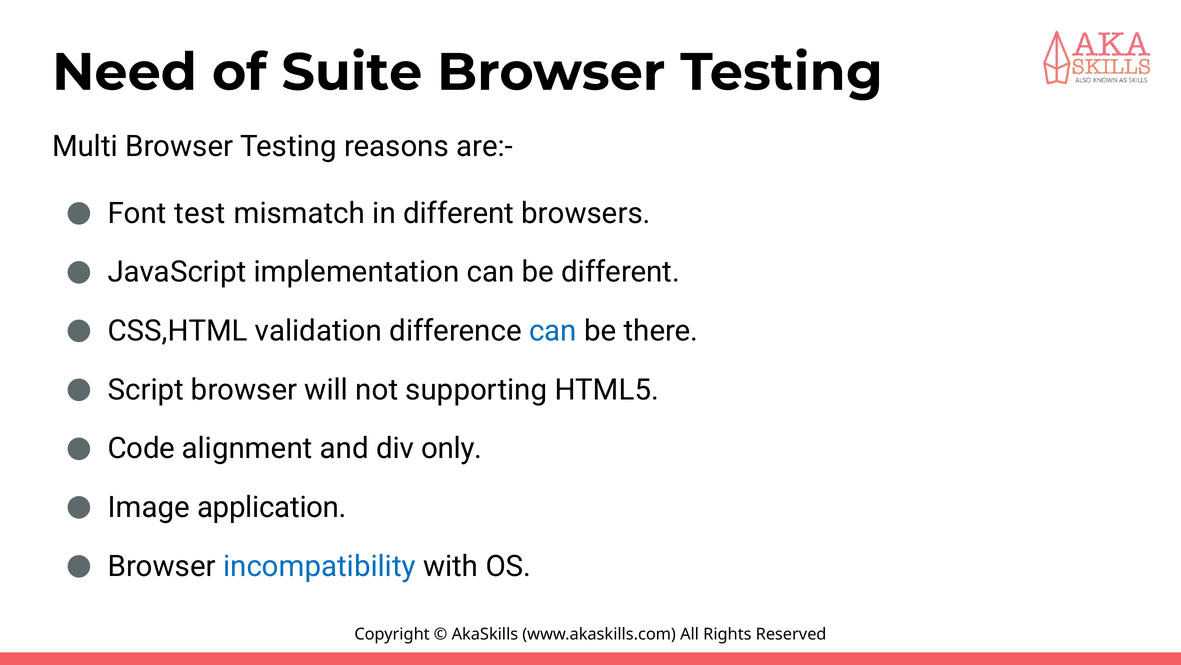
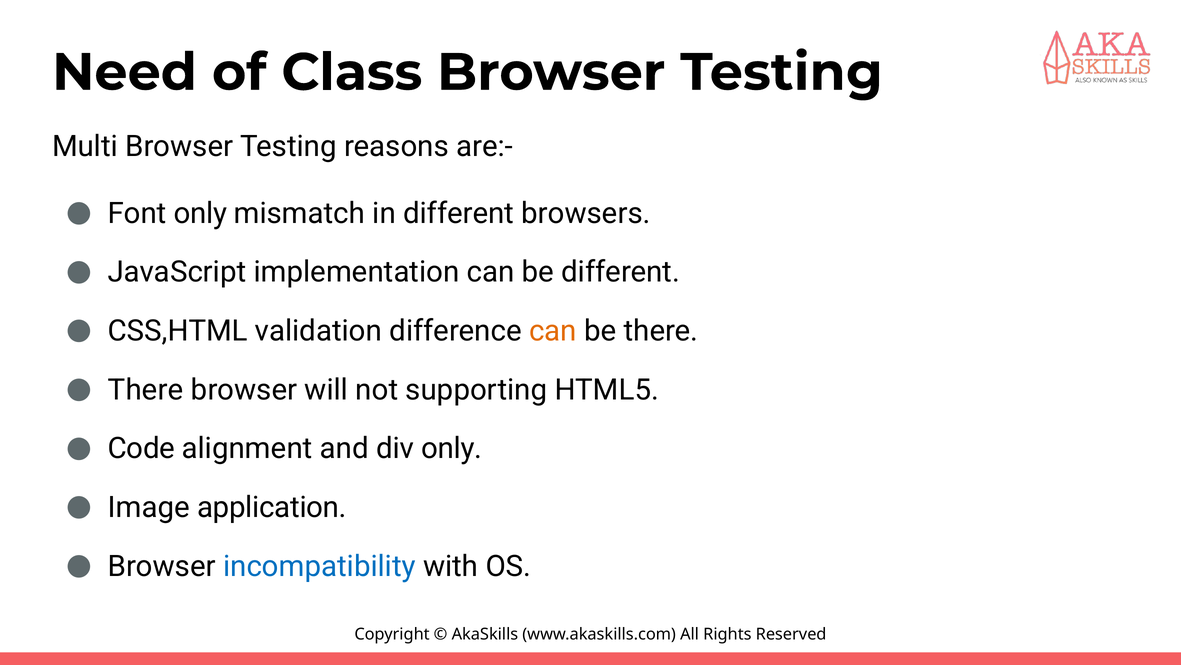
Suite: Suite -> Class (352, 72)
Font test: test -> only (200, 213)
can colour: blue -> orange (553, 331)
Script: Script -> There (146, 389)
